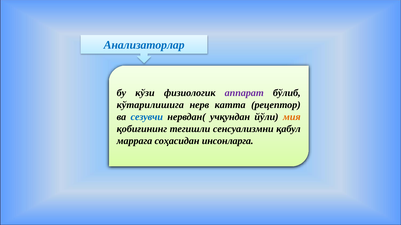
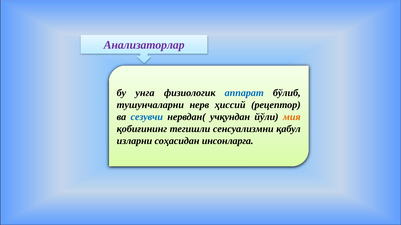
Анализаторлар colour: blue -> purple (144, 45)
кўзи: кўзи -> унга (145, 93)
аппарат colour: purple -> blue (244, 93)
кўтарилишига: кўтарилишига -> тушунчаларни (150, 105)
катта: катта -> ҳиссий (230, 105)
маррага: маррага -> изларни (134, 141)
